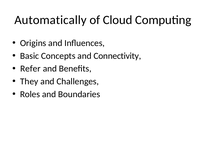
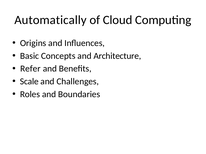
Connectivity: Connectivity -> Architecture (117, 56)
They: They -> Scale (29, 82)
